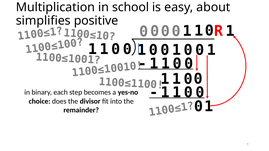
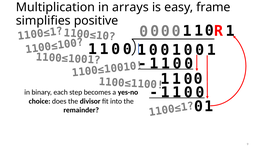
school: school -> arrays (130, 7)
about: about -> frame (213, 7)
